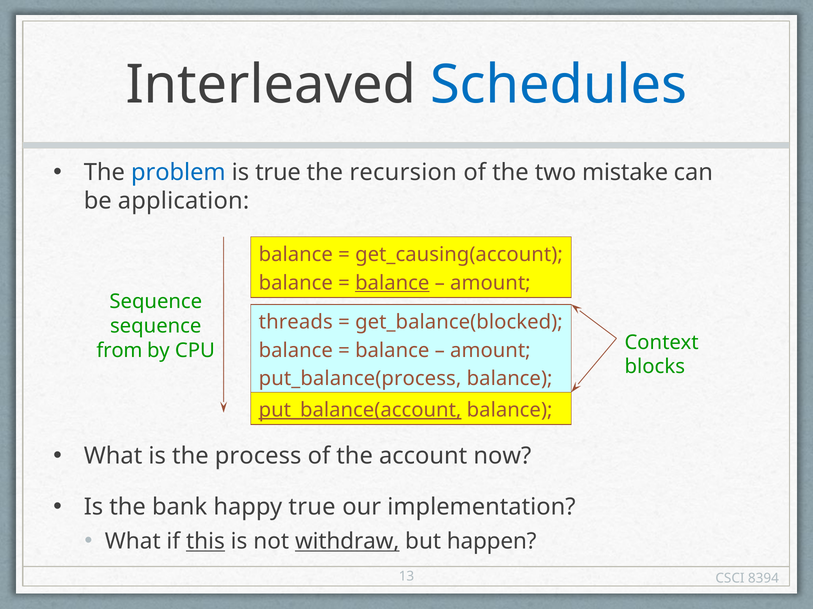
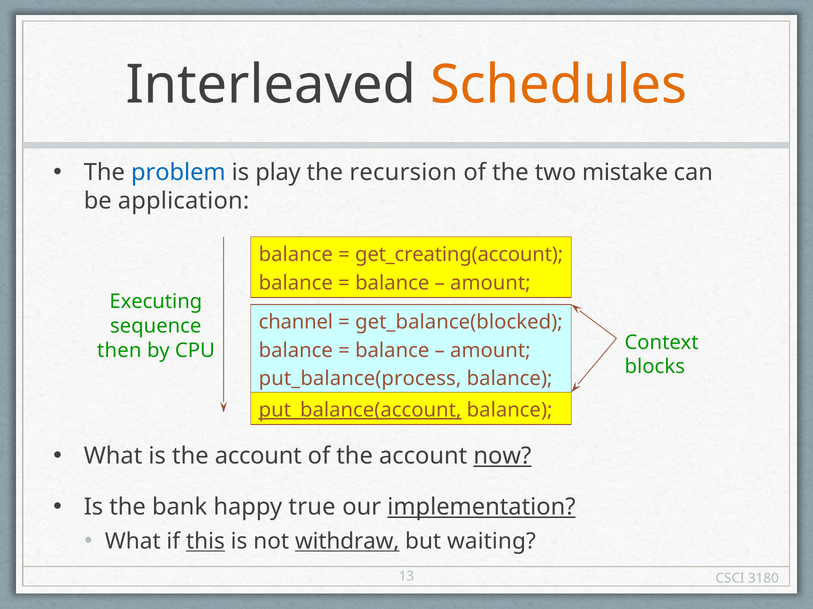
Schedules colour: blue -> orange (559, 85)
is true: true -> play (278, 173)
get_causing(account: get_causing(account -> get_creating(account (459, 255)
balance underline: present -> none (392, 283)
Sequence: Sequence -> Executing (156, 302)
threads: threads -> channel (296, 322)
from: from -> then (119, 351)
is the process: process -> account (258, 456)
now underline: none -> present (502, 456)
implementation underline: none -> present (481, 508)
happen: happen -> waiting (491, 542)
8394: 8394 -> 3180 (763, 579)
